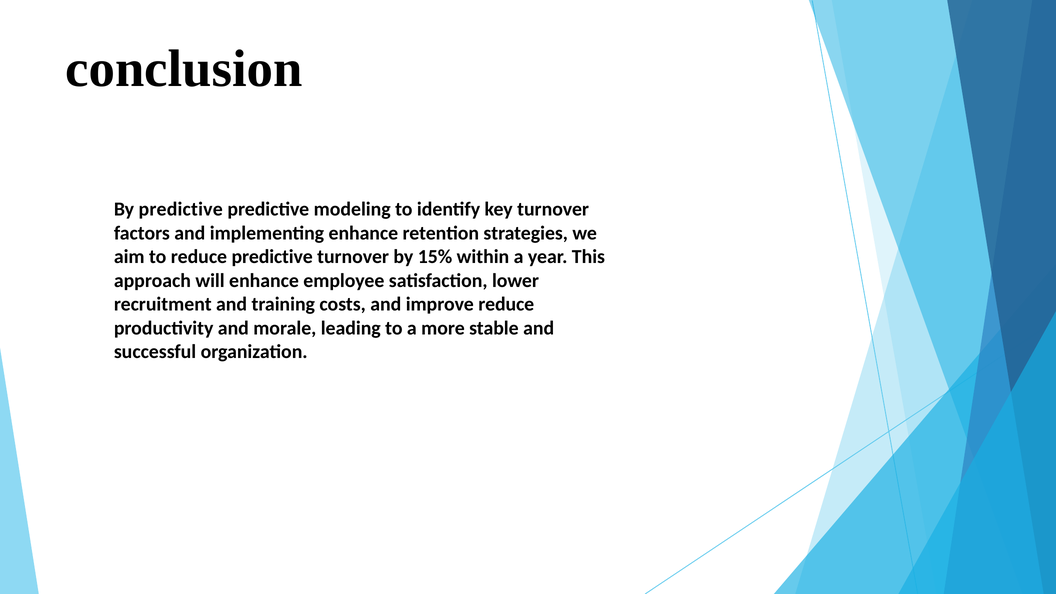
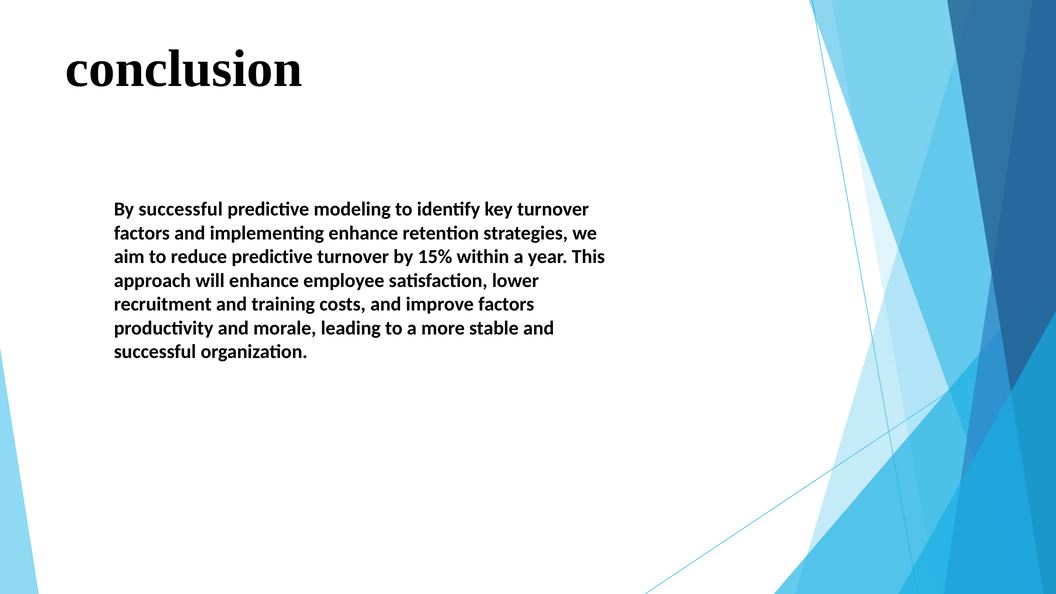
By predictive: predictive -> successful (181, 209)
improve reduce: reduce -> factors (506, 304)
